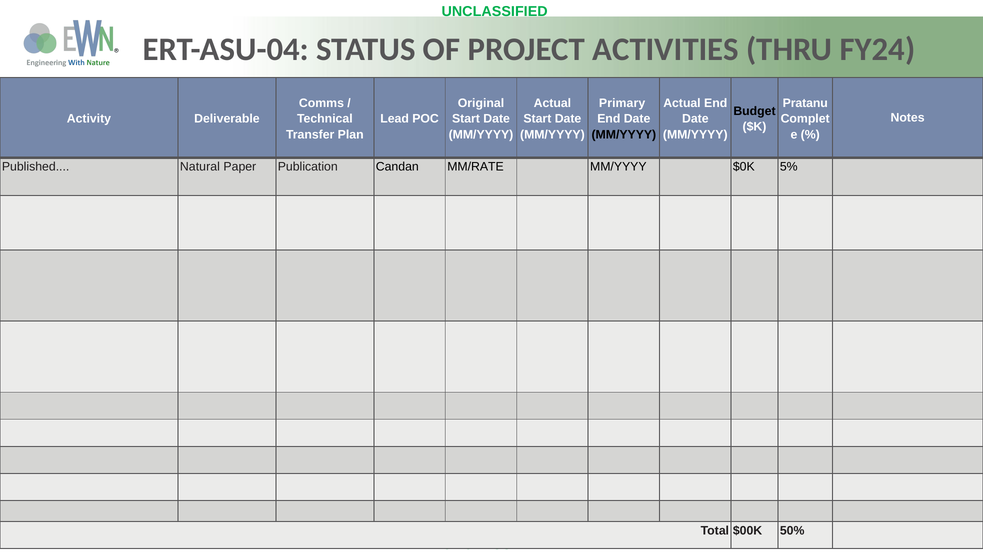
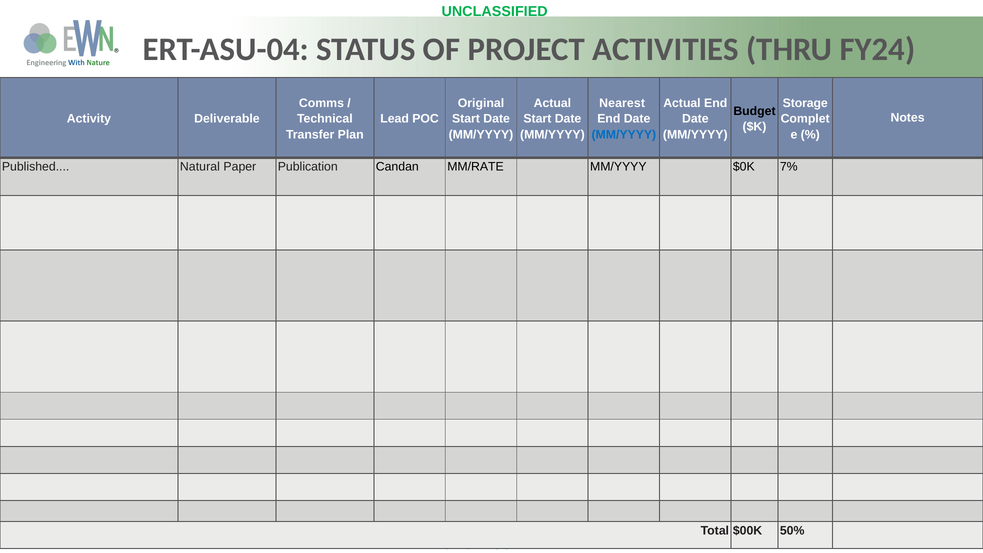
Primary: Primary -> Nearest (622, 103)
Pratanu: Pratanu -> Storage (805, 103)
MM/YYYY colour: black -> blue (624, 135)
5%: 5% -> 7% (789, 167)
